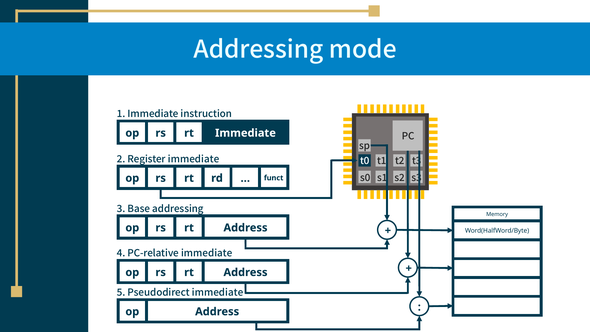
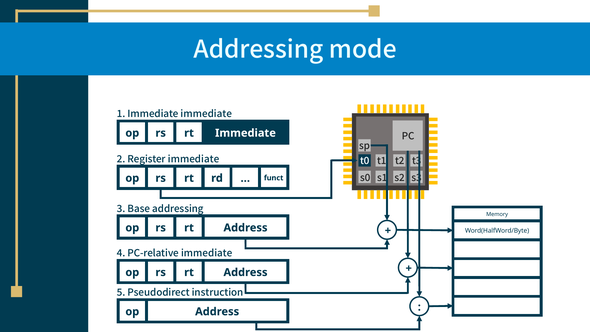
Immediate instruction: instruction -> immediate (206, 114)
Pseudodirect immediate: immediate -> instruction (218, 293)
